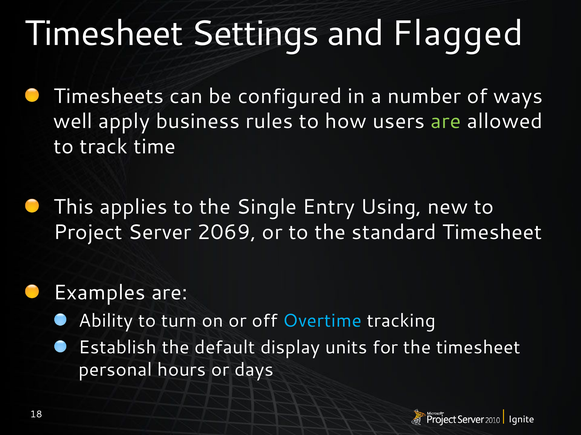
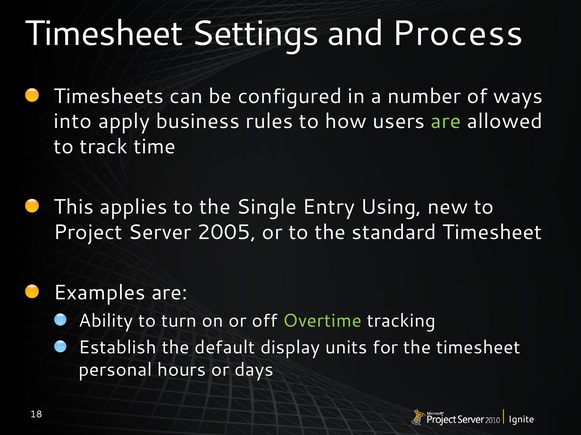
Flagged: Flagged -> Process (457, 33)
well: well -> into (73, 122)
2069: 2069 -> 2005 (227, 233)
Overtime colour: light blue -> light green (322, 321)
